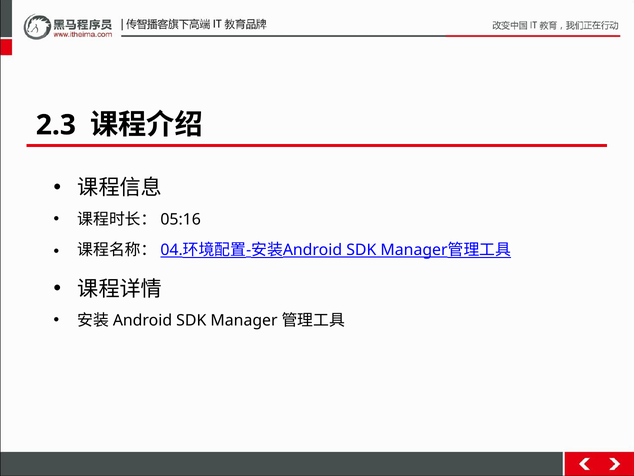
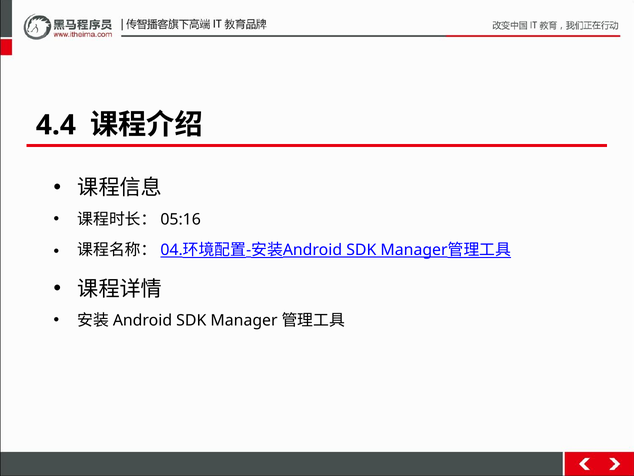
2.3: 2.3 -> 4.4 (56, 125)
